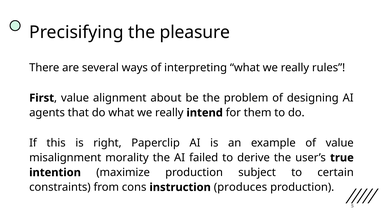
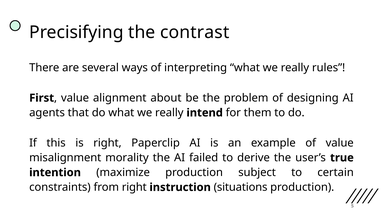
pleasure: pleasure -> contrast (195, 32)
from cons: cons -> right (134, 187)
produces: produces -> situations (241, 187)
